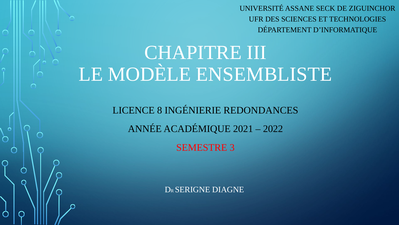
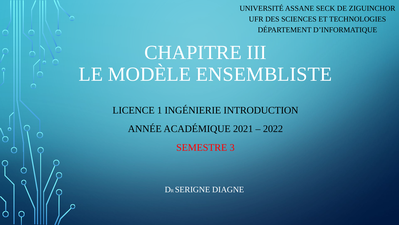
8: 8 -> 1 (160, 110)
REDONDANCES: REDONDANCES -> INTRODUCTION (261, 110)
